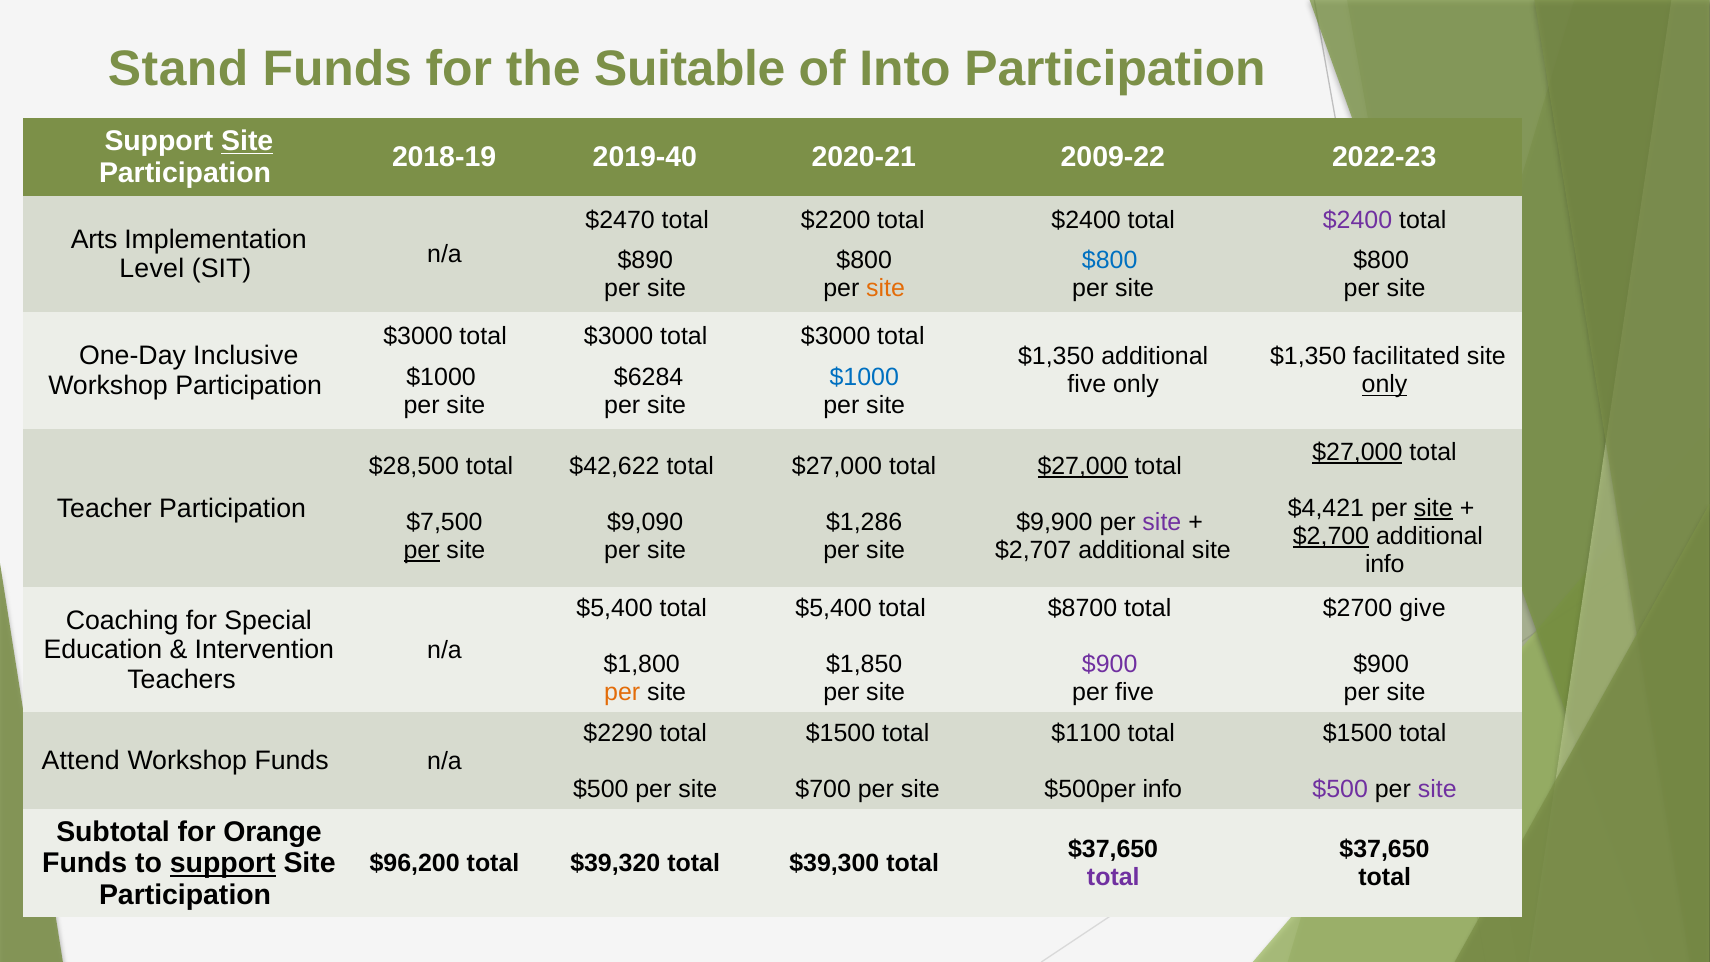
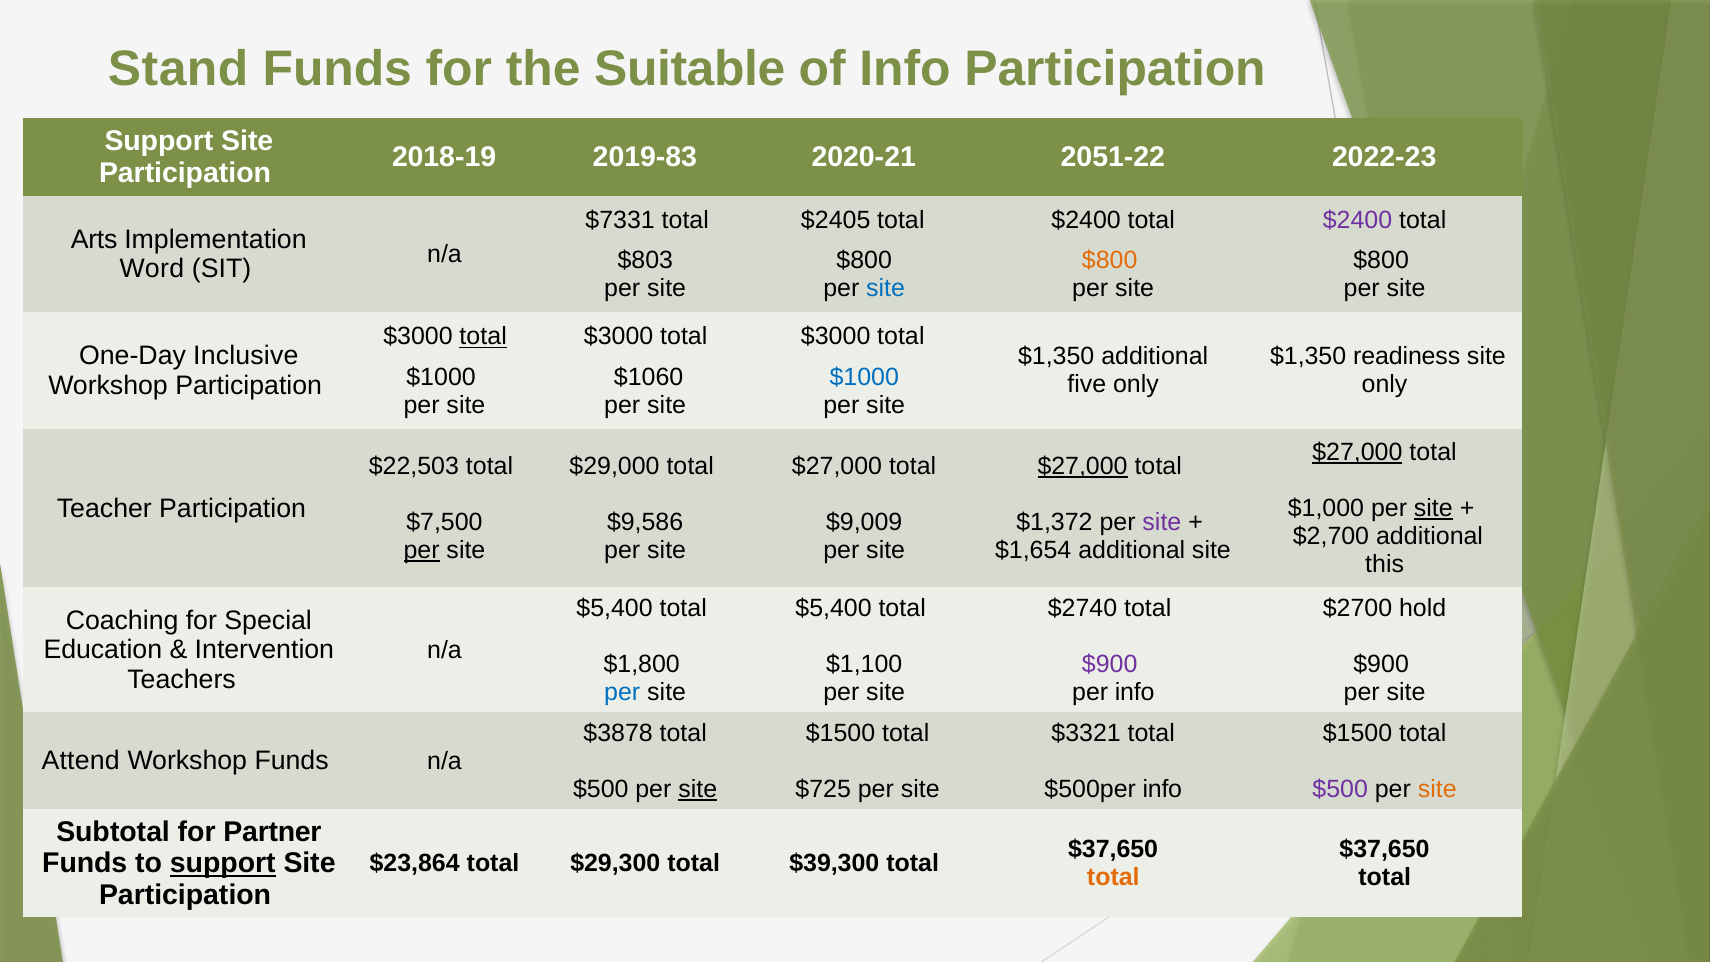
of Into: Into -> Info (905, 69)
Site underline: present -> none (247, 141)
2019-40: 2019-40 -> 2019-83 (645, 157)
2009-22: 2009-22 -> 2051-22 (1113, 157)
$2470: $2470 -> $7331 (620, 220)
$2200: $2200 -> $2405 (836, 220)
$890: $890 -> $803 (645, 260)
$800 colour: blue -> orange (1110, 260)
Level: Level -> Word (152, 269)
site colour: orange -> blue (886, 288)
total underline: none -> present (483, 337)
facilitated: facilitated -> readiness (1407, 357)
$6284: $6284 -> $1060 (649, 377)
only underline: present -> none (1385, 385)
$28,500: $28,500 -> $22,503 (414, 466)
$42,622: $42,622 -> $29,000 (615, 466)
$4,421: $4,421 -> $1,000 (1326, 508)
$9,090: $9,090 -> $9,586 (645, 522)
$1,286: $1,286 -> $9,009 (864, 522)
$9,900: $9,900 -> $1,372 (1054, 522)
$2,700 underline: present -> none (1331, 536)
$2,707: $2,707 -> $1,654 (1033, 550)
info: info -> this (1385, 564)
$8700: $8700 -> $2740 (1083, 608)
give: give -> hold (1423, 608)
$1,850: $1,850 -> $1,100 (864, 664)
per colour: orange -> blue (622, 692)
per five: five -> info (1135, 692)
$2290: $2290 -> $3878 (618, 733)
$1100: $1100 -> $3321 (1086, 733)
site underline: none -> present (698, 789)
$700: $700 -> $725 (823, 789)
site colour: purple -> orange (1437, 789)
Orange: Orange -> Partner (273, 832)
$96,200: $96,200 -> $23,864 (415, 863)
$39,320: $39,320 -> $29,300 (615, 863)
total colour: purple -> orange (1113, 877)
